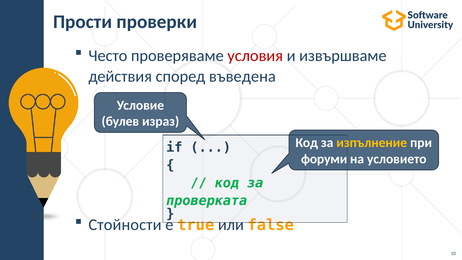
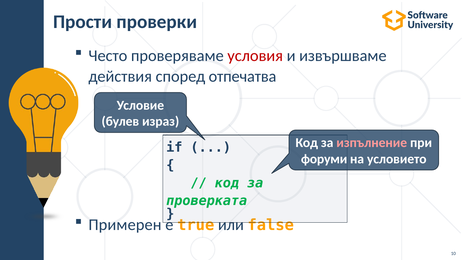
въведена: въведена -> отпечатва (242, 76)
изпълнение colour: yellow -> pink (372, 143)
Стойности: Стойности -> Примерен (125, 225)
